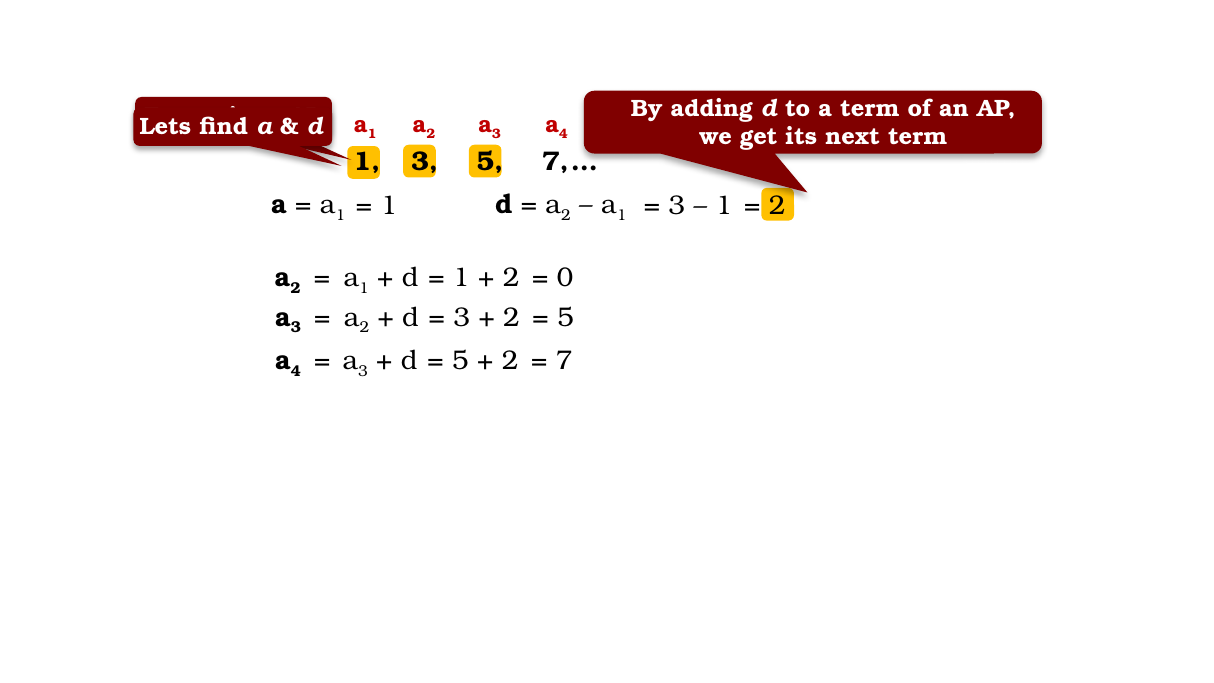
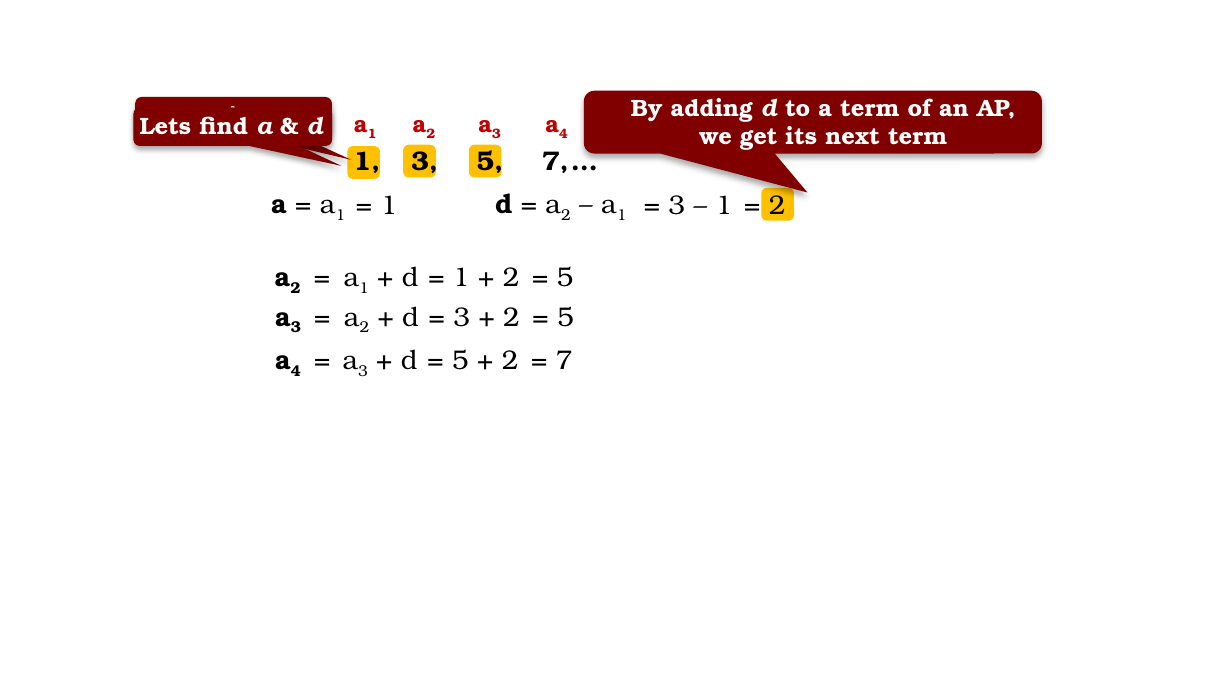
0: 0 -> 5 (565, 278)
